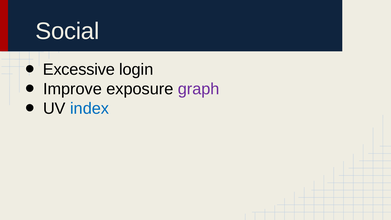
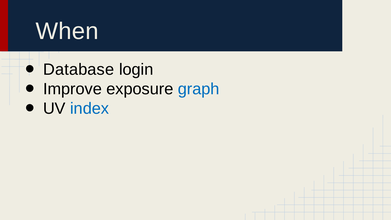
Social: Social -> When (67, 31)
Excessive: Excessive -> Database (79, 69)
graph colour: purple -> blue (199, 89)
